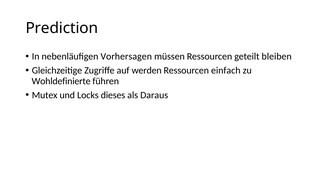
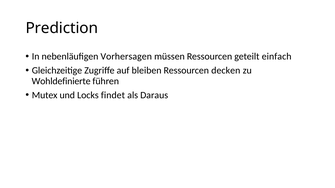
bleiben: bleiben -> einfach (277, 57)
werden: werden -> bleiben (147, 71)
einfach: einfach -> decken (226, 71)
dieses: dieses -> findet (113, 95)
